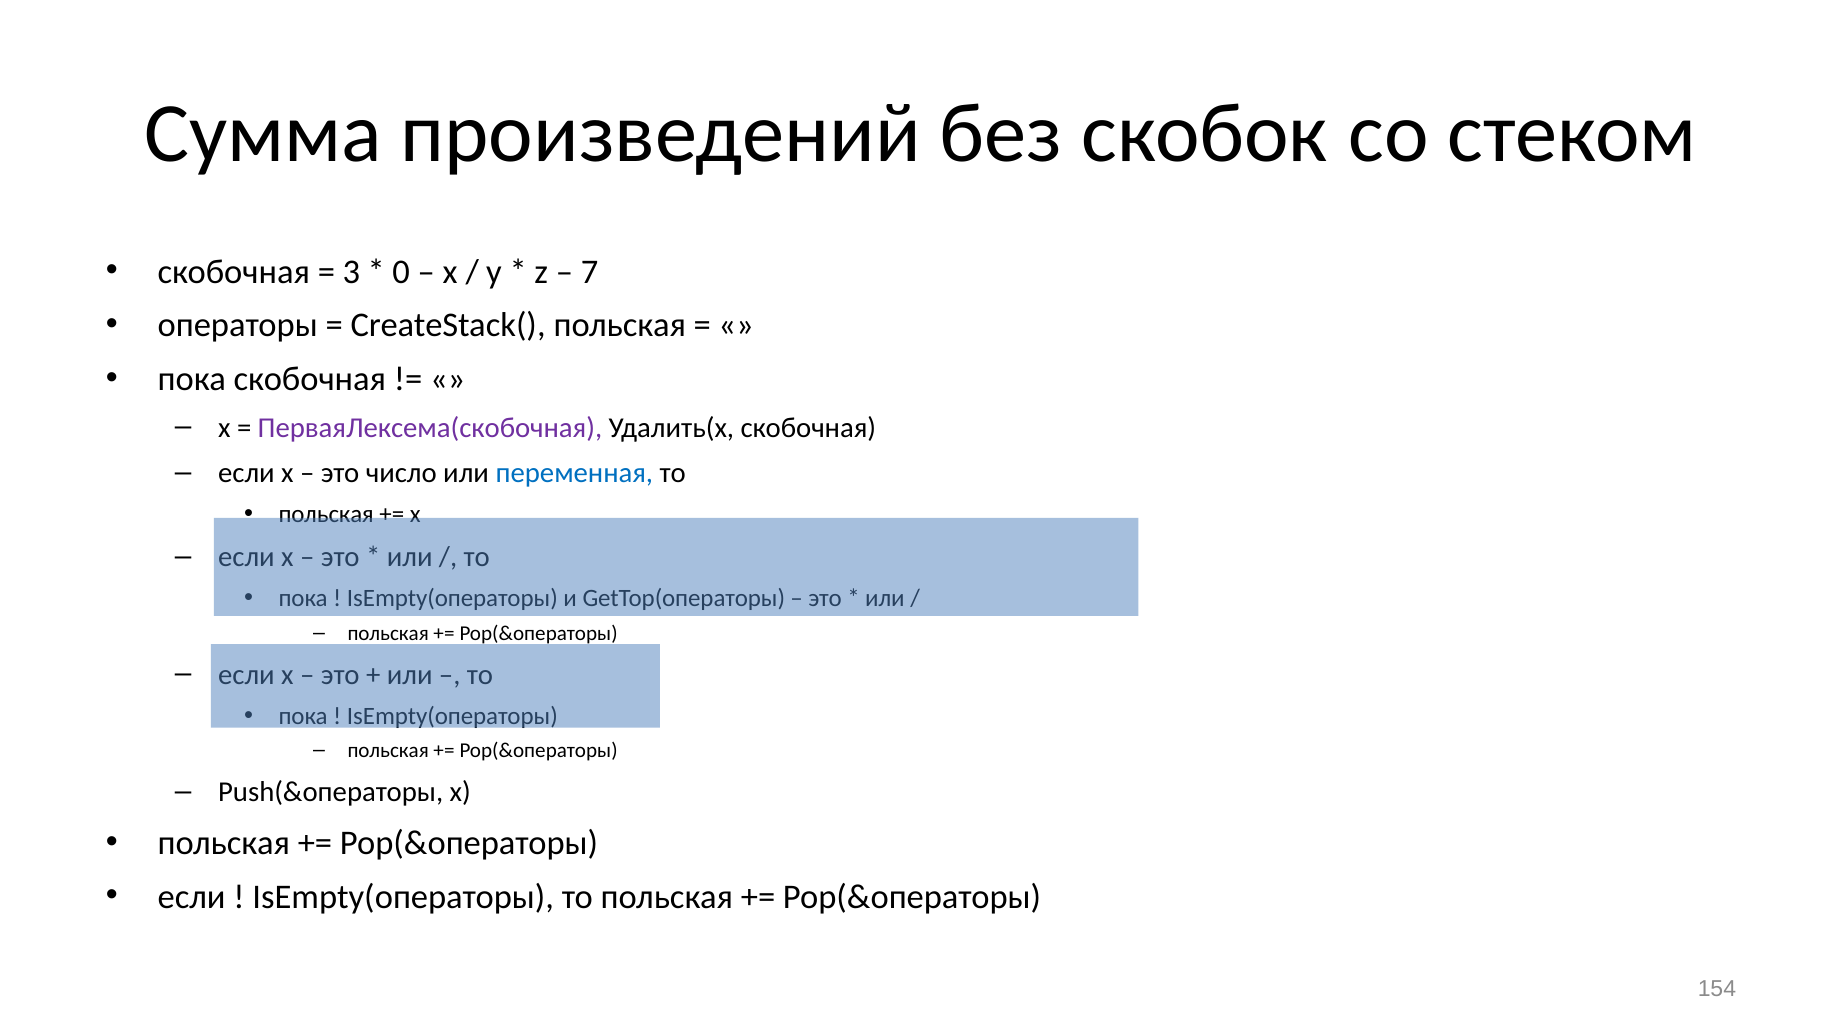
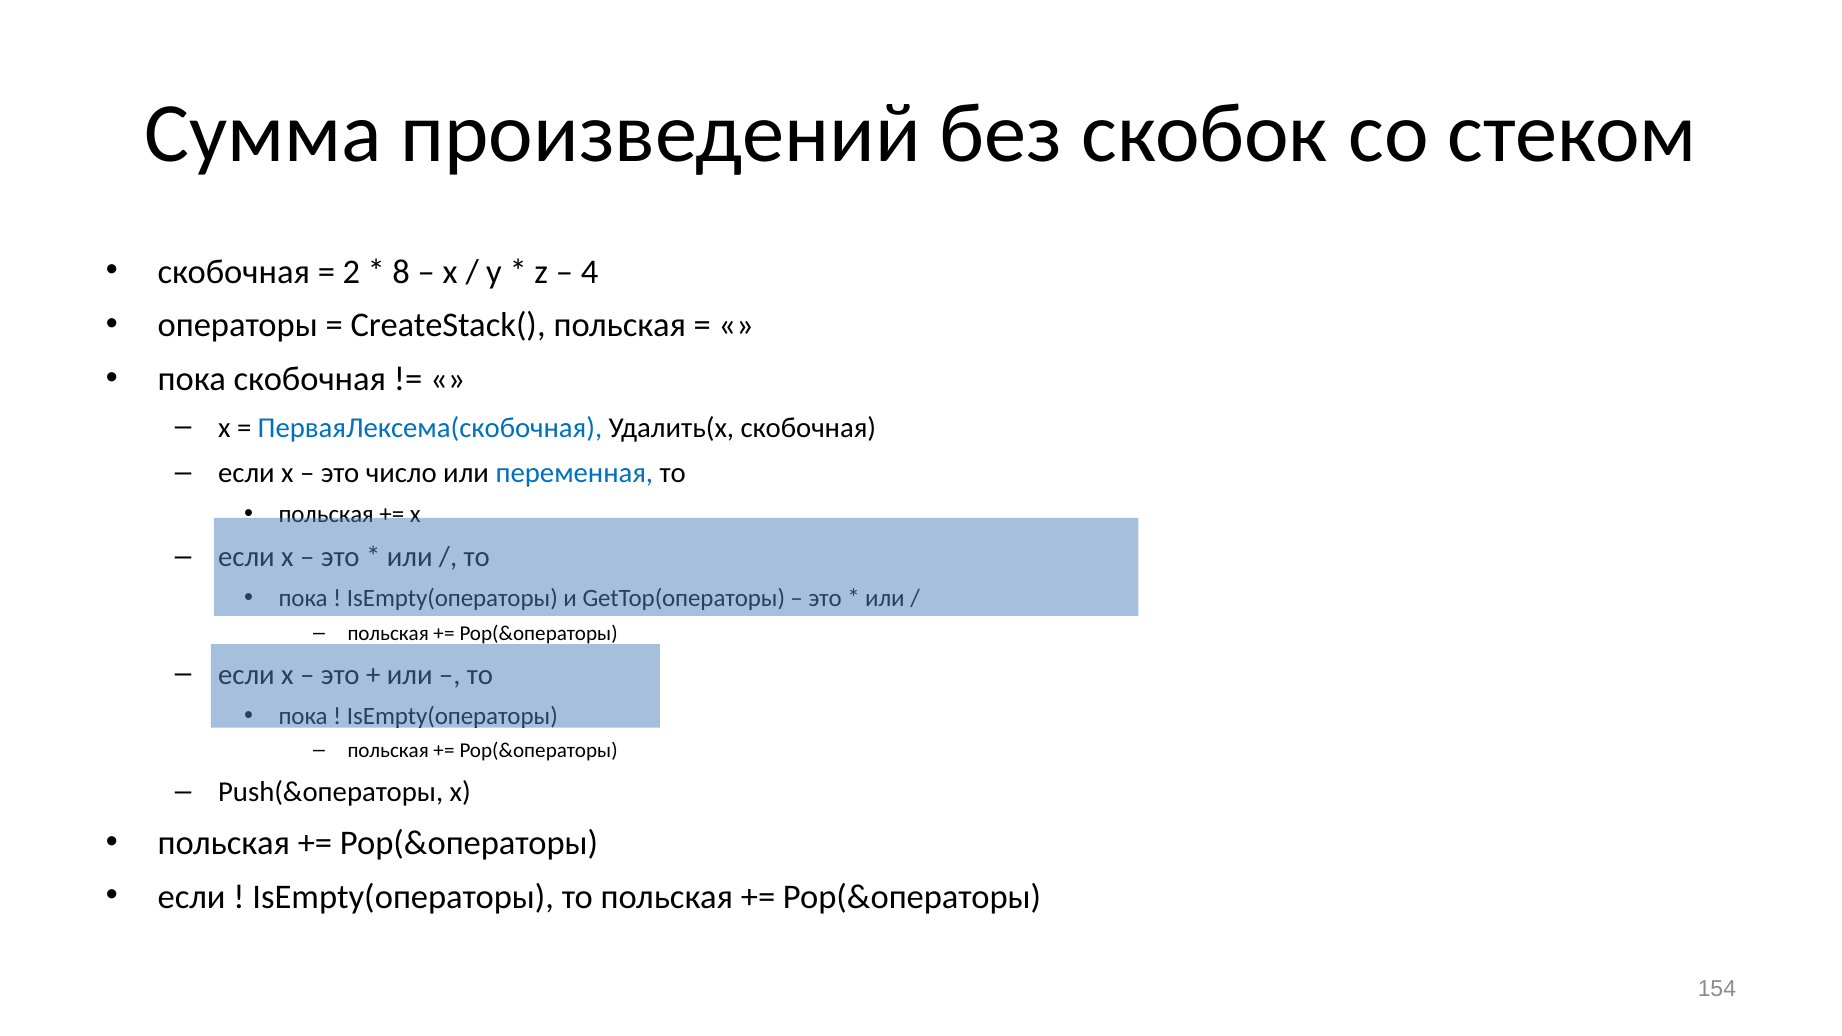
3: 3 -> 2 (351, 272)
0: 0 -> 8 (401, 272)
7: 7 -> 4 (590, 272)
ПерваяЛексема(скобочная colour: purple -> blue (430, 428)
